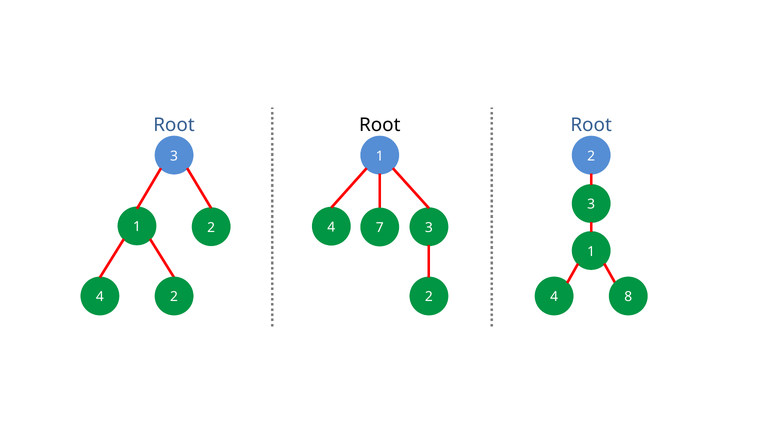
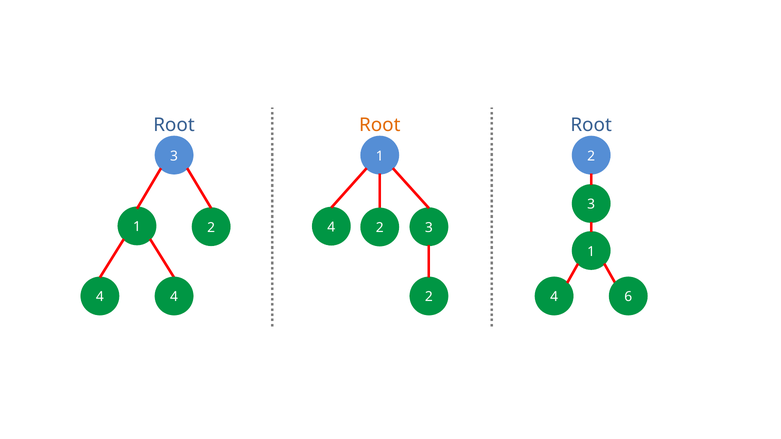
Root colour: black -> orange (380, 125)
7: 7 -> 2 (380, 228)
4 2: 2 -> 4 (174, 297)
8: 8 -> 6 (628, 297)
